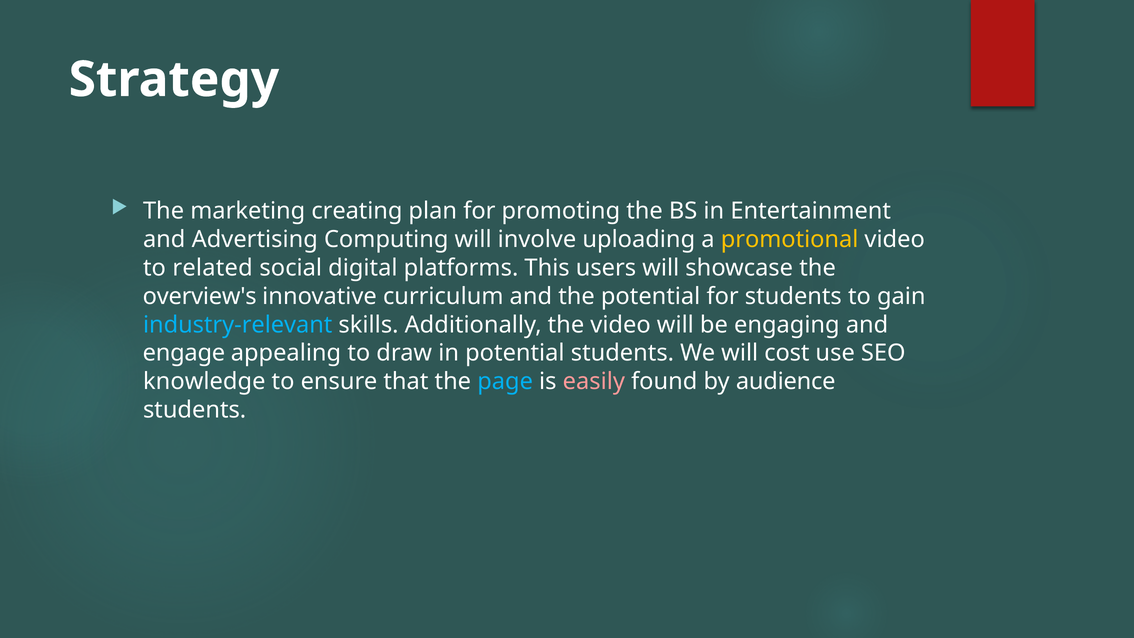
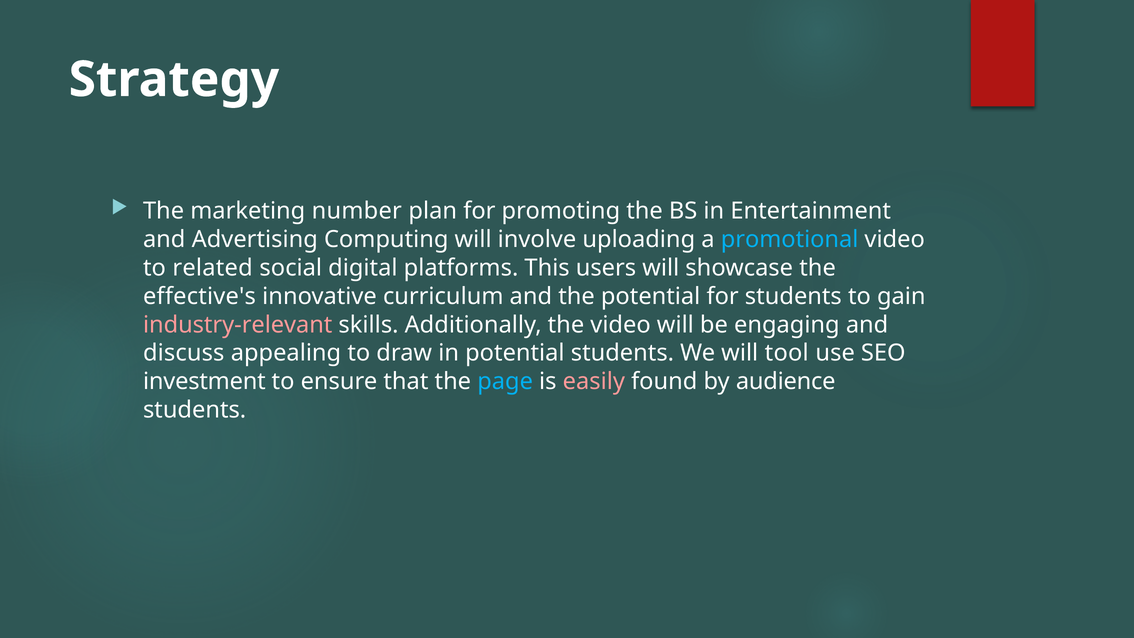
creating: creating -> number (357, 211)
promotional colour: yellow -> light blue (790, 239)
overview's: overview's -> effective's (199, 296)
industry-relevant colour: light blue -> pink (238, 325)
engage: engage -> discuss (184, 353)
cost: cost -> tool (787, 353)
knowledge: knowledge -> investment (204, 381)
